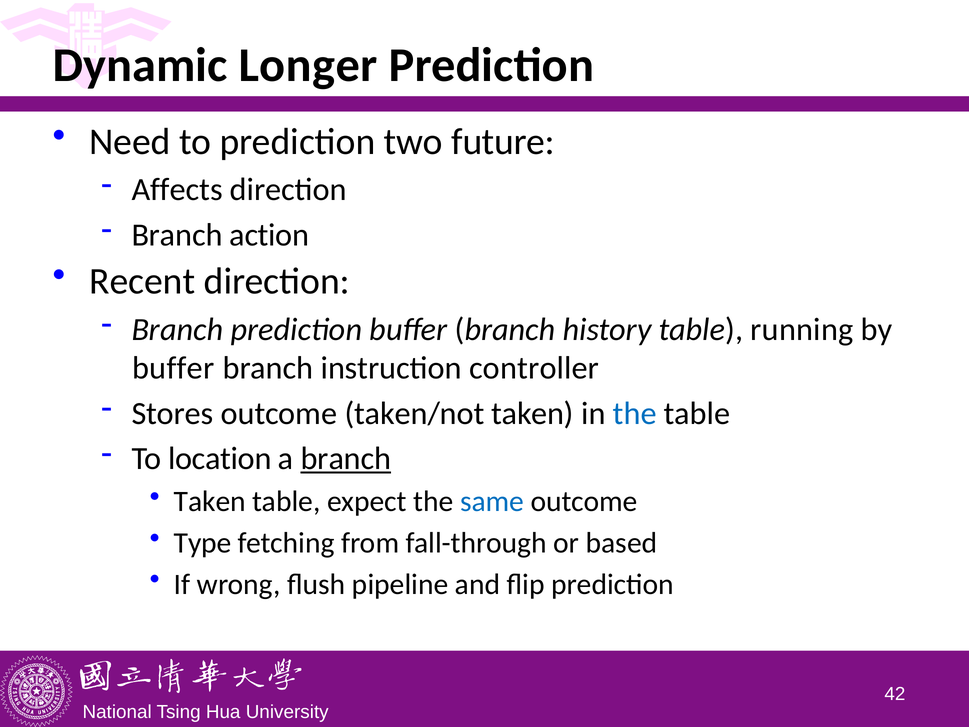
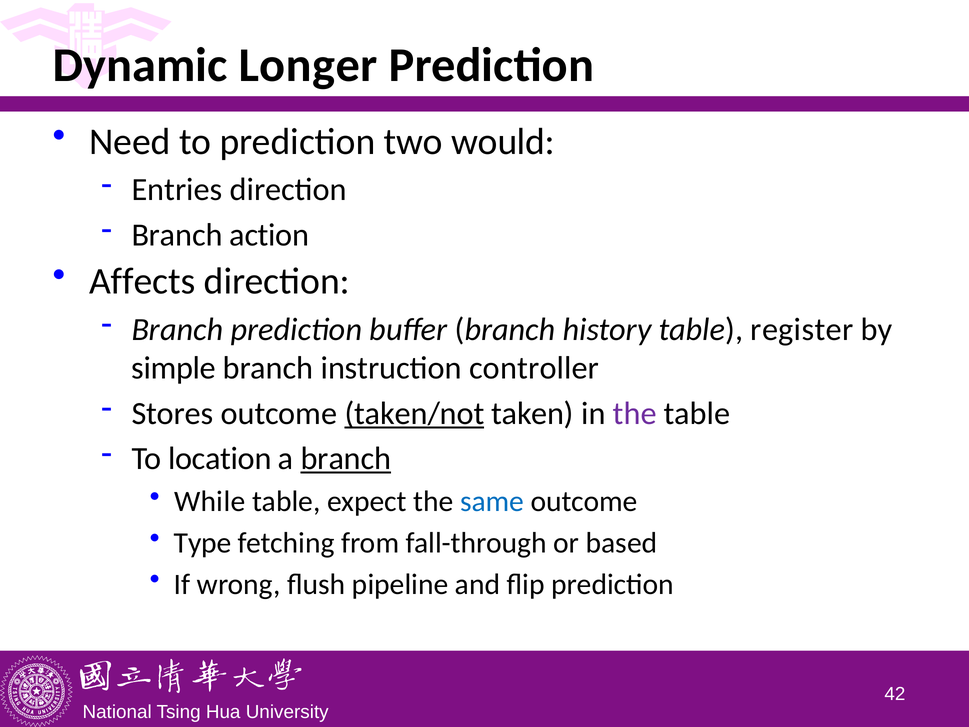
future: future -> would (503, 142)
Affects: Affects -> Entries (177, 190)
Recent: Recent -> Affects (142, 281)
running: running -> register (802, 329)
buffer: buffer -> simple (174, 368)
taken/not underline: none -> present (415, 413)
the colour: blue -> purple (635, 413)
Taken: Taken -> While (210, 501)
